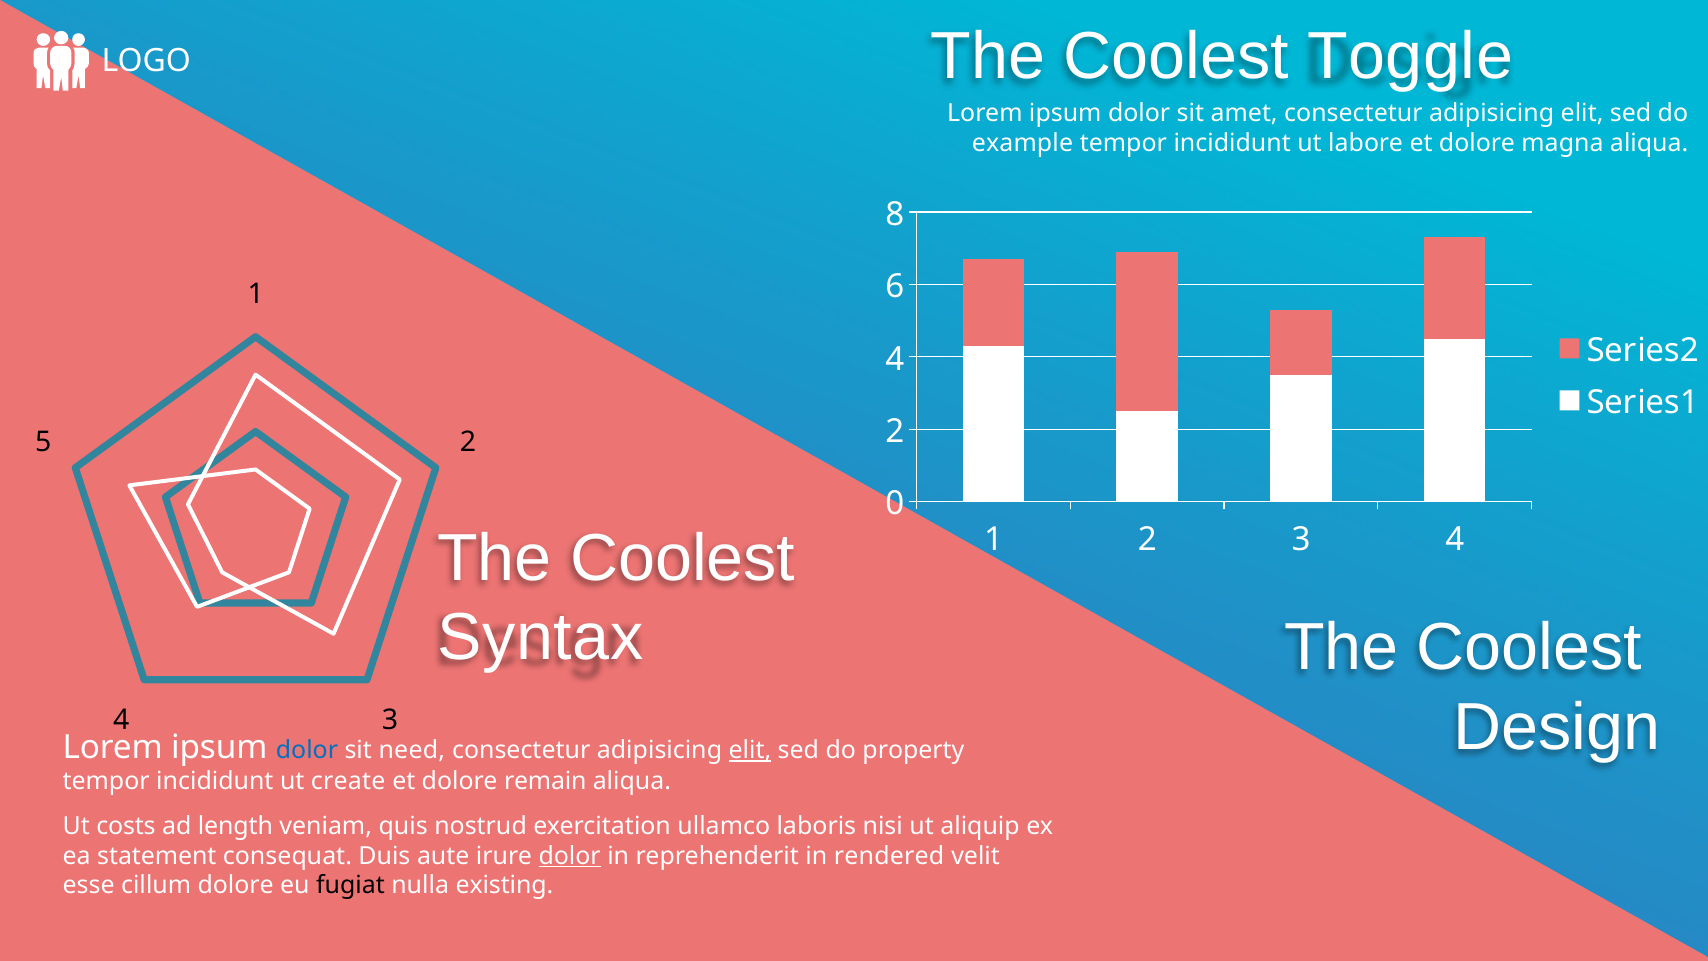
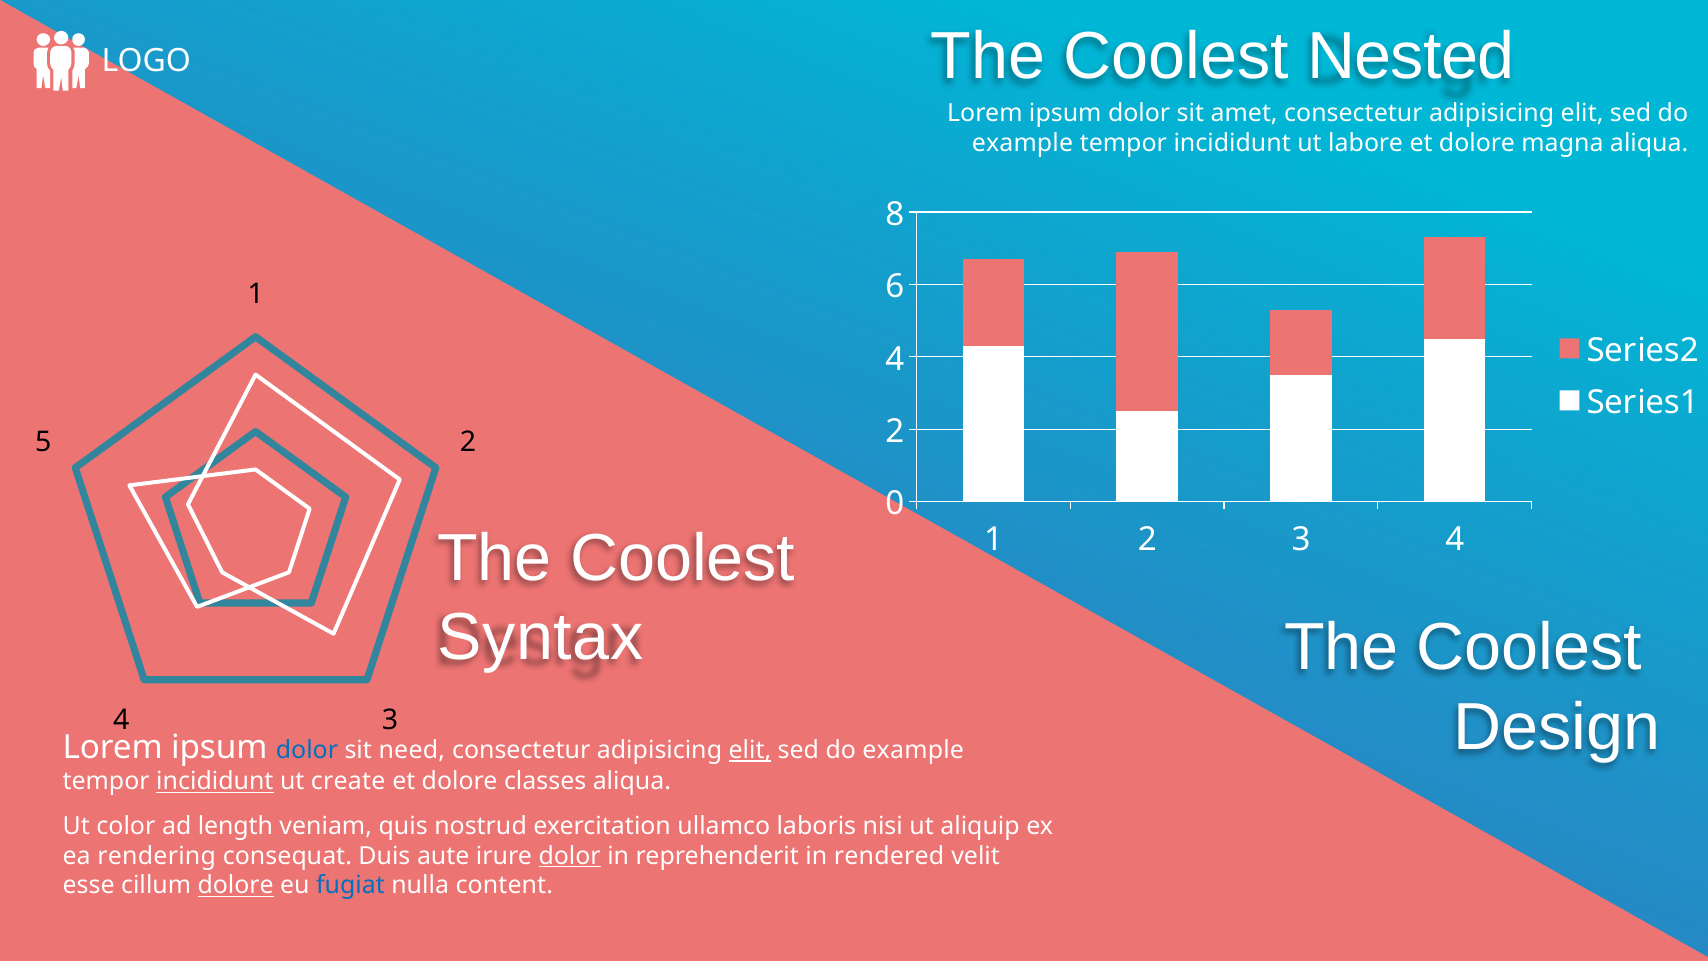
Toggle: Toggle -> Nested (1411, 57)
property: property -> example (913, 750)
incididunt underline: none -> present (215, 782)
remain: remain -> classes (545, 782)
costs: costs -> color (126, 826)
statement: statement -> rendering (157, 856)
dolore underline: none -> present (236, 885)
fugiat colour: black -> blue (350, 885)
existing: existing -> content (504, 885)
